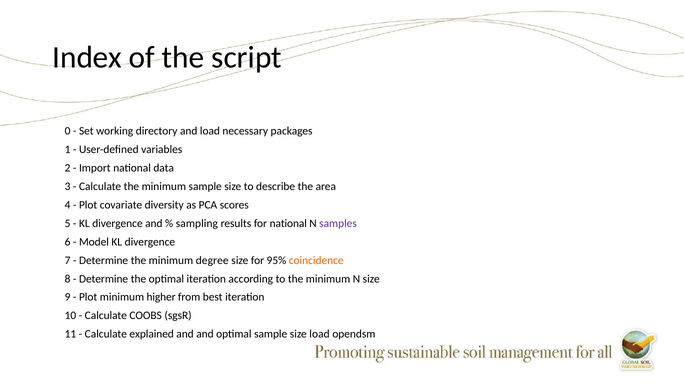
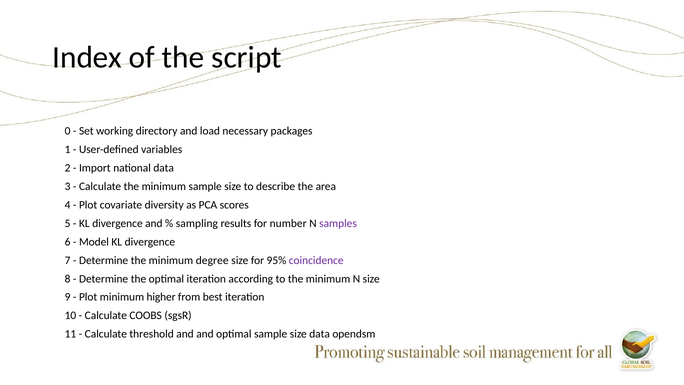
for national: national -> number (288, 223)
coincidence colour: orange -> purple (316, 260)
explained: explained -> threshold (152, 334)
size load: load -> data (320, 334)
